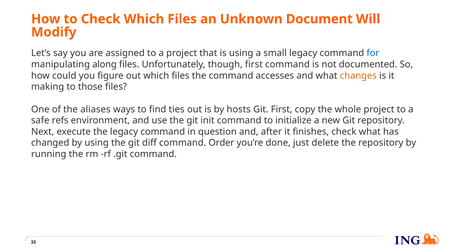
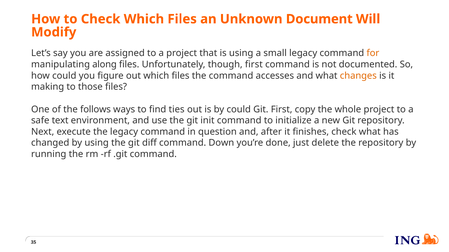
for colour: blue -> orange (373, 53)
aliases: aliases -> follows (96, 109)
by hosts: hosts -> could (239, 109)
refs: refs -> text (60, 121)
Order: Order -> Down (221, 143)
